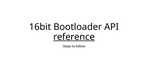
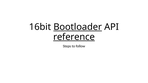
Bootloader underline: none -> present (78, 27)
